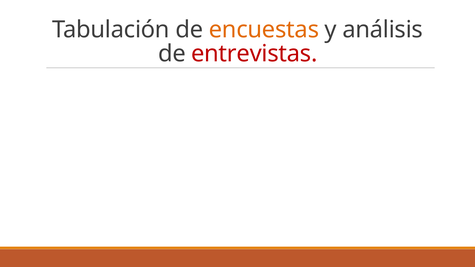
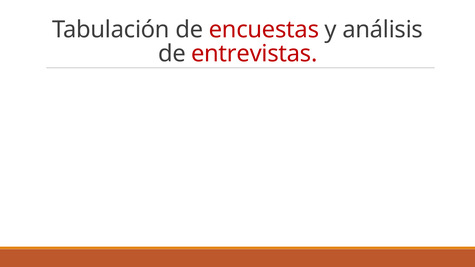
encuestas colour: orange -> red (264, 30)
